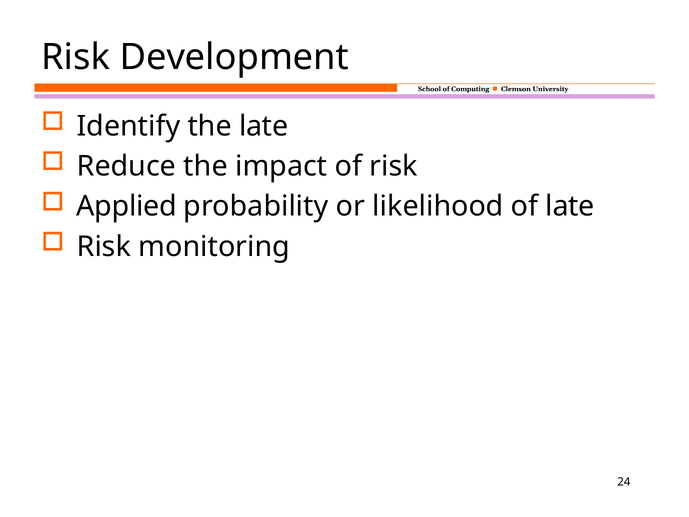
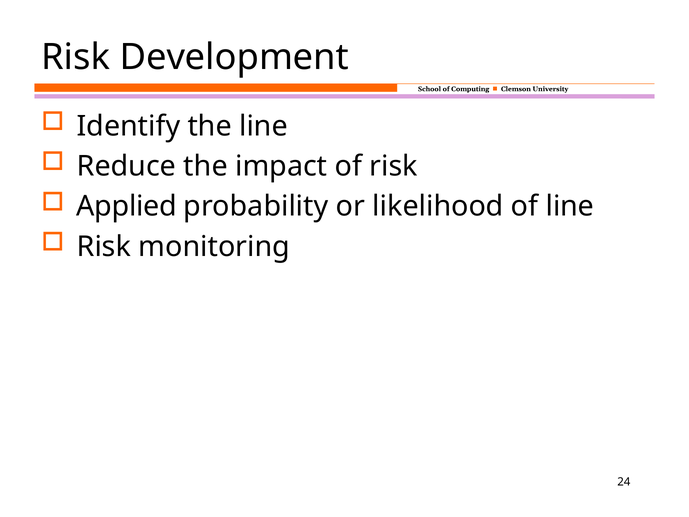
the late: late -> line (264, 126)
of late: late -> line (570, 206)
